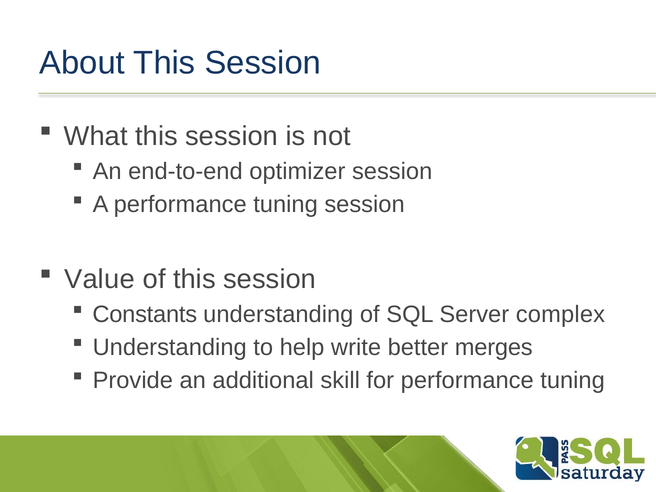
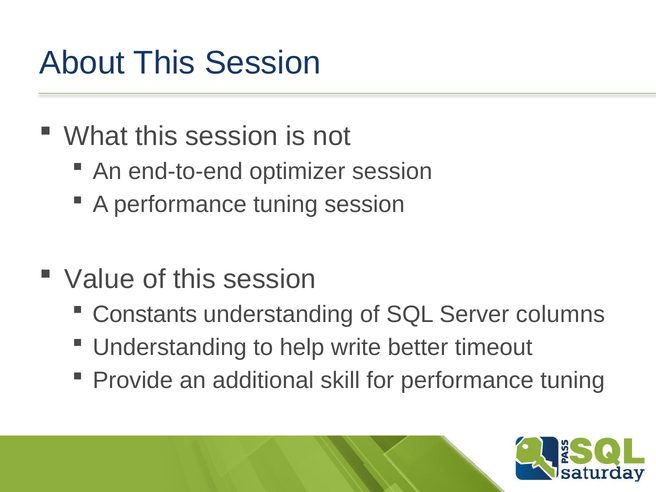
complex: complex -> columns (560, 314)
merges: merges -> timeout (494, 347)
